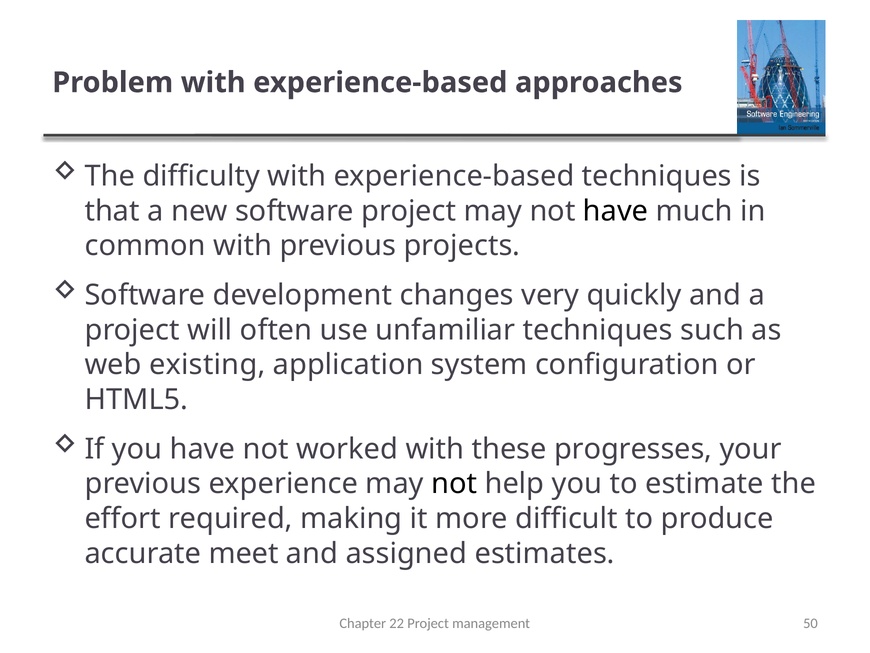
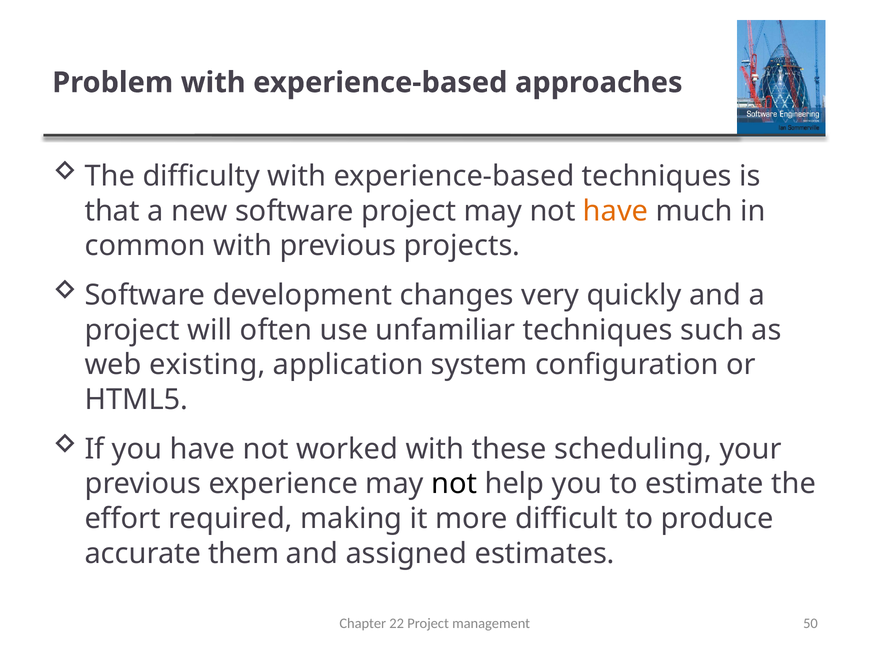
have colour: black -> orange (616, 211)
progresses: progresses -> scheduling (633, 449)
meet: meet -> them (244, 553)
